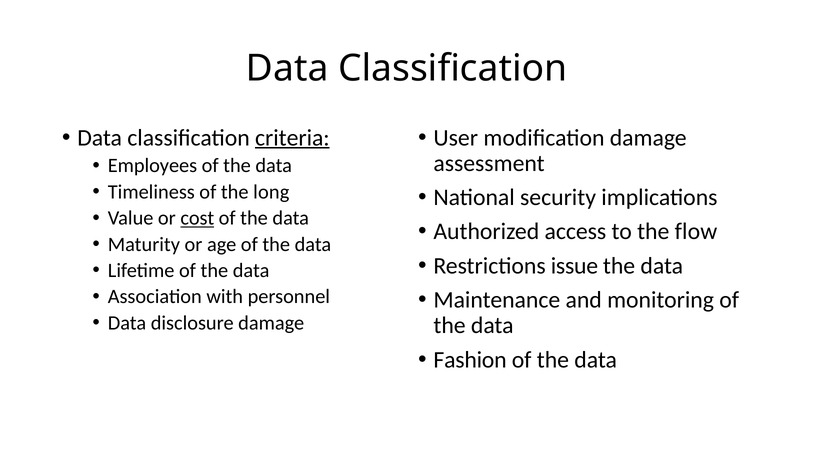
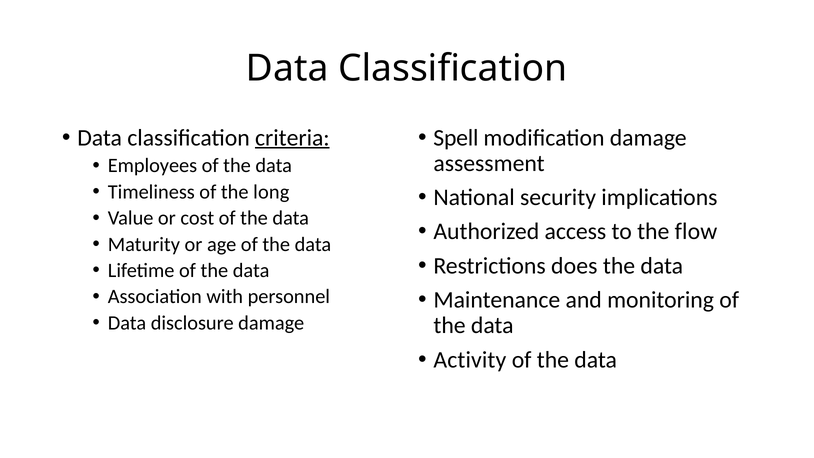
User: User -> Spell (456, 138)
cost underline: present -> none (197, 218)
issue: issue -> does (574, 266)
Fashion: Fashion -> Activity (470, 360)
